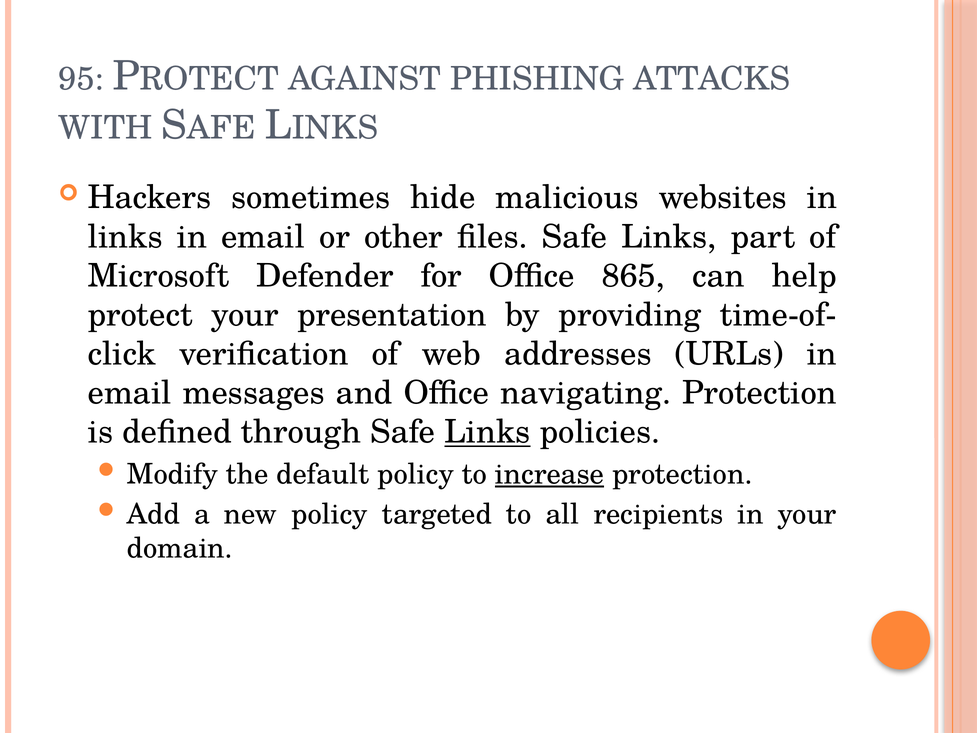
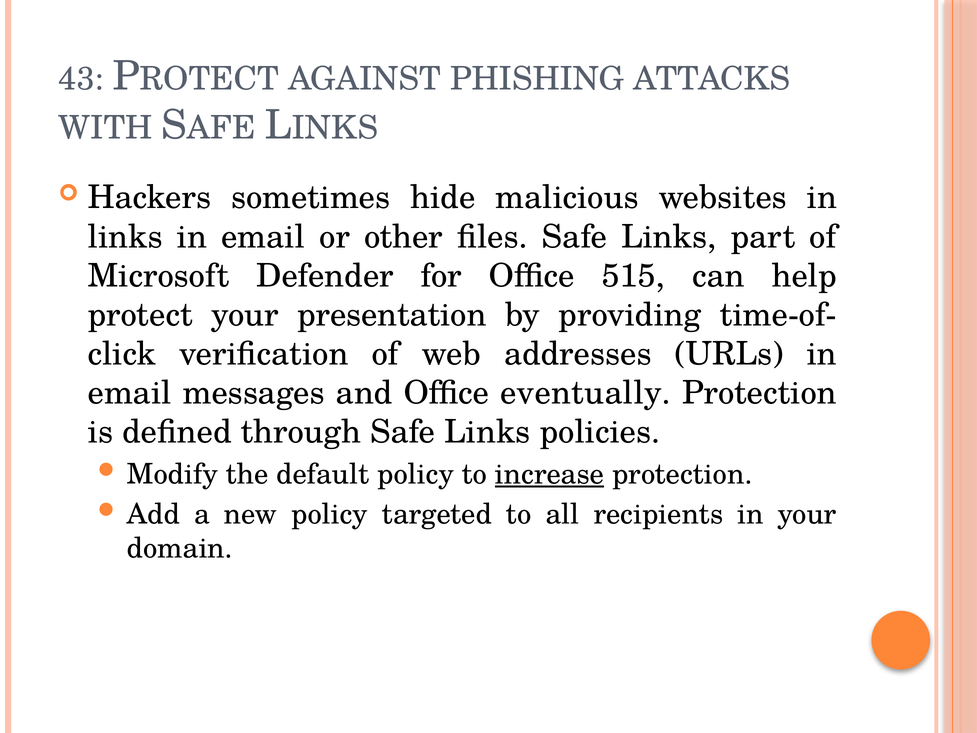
95: 95 -> 43 (81, 79)
865: 865 -> 515 (633, 276)
navigating: navigating -> eventually (586, 393)
Links underline: present -> none (487, 432)
